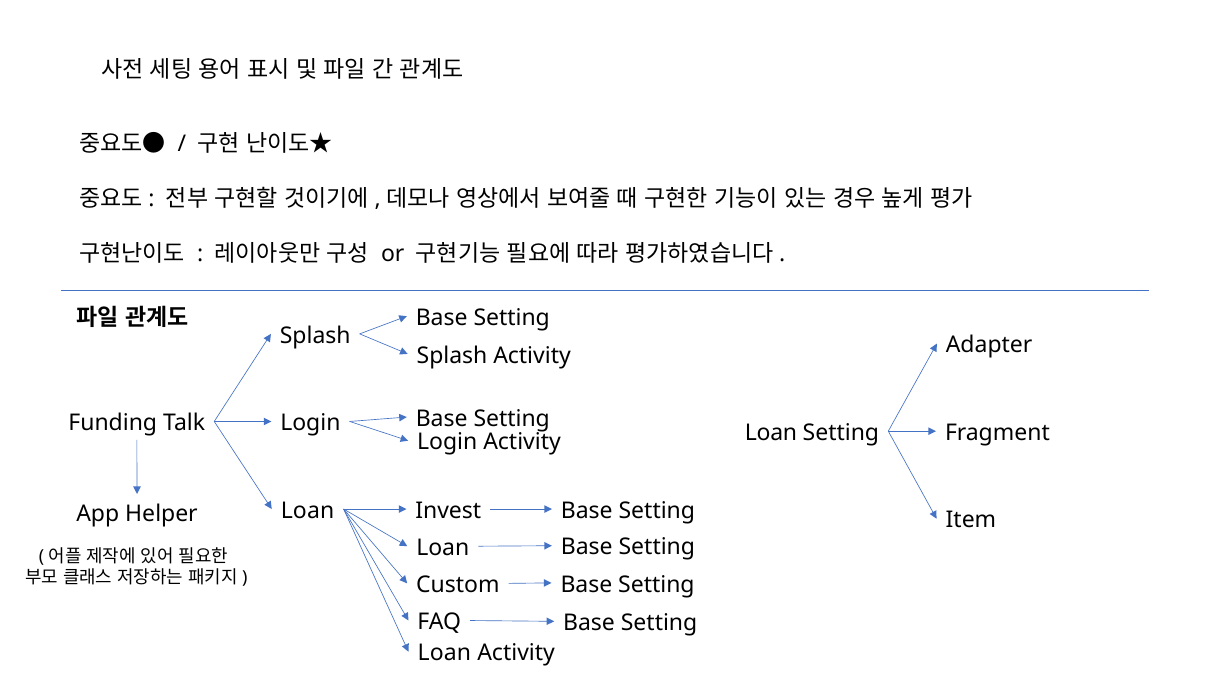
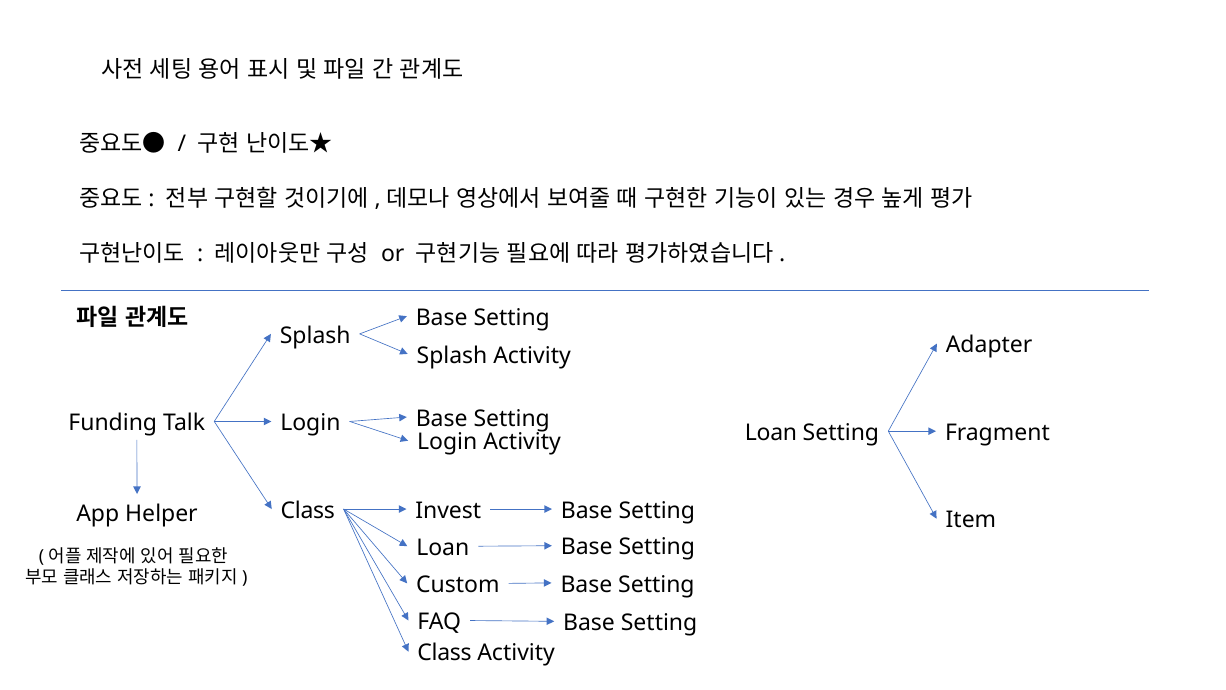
Loan: Loan -> Class (308, 510)
Loan: Loan -> Class (445, 653)
